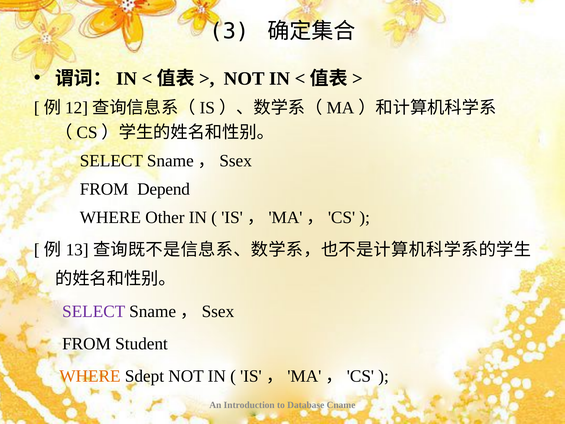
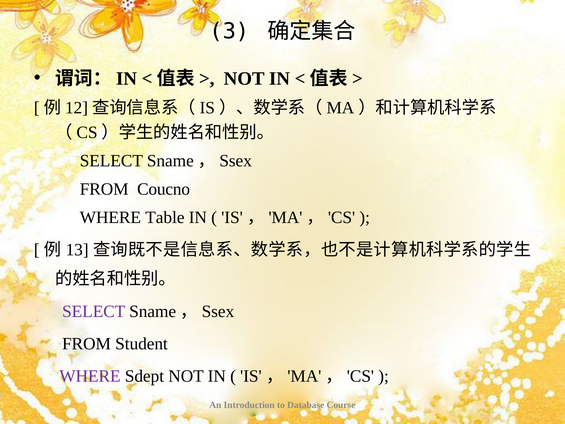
Depend: Depend -> Coucno (164, 189)
Other: Other -> Table (165, 217)
WHERE colour: orange -> purple (90, 376)
Cname: Cname -> Course (341, 405)
